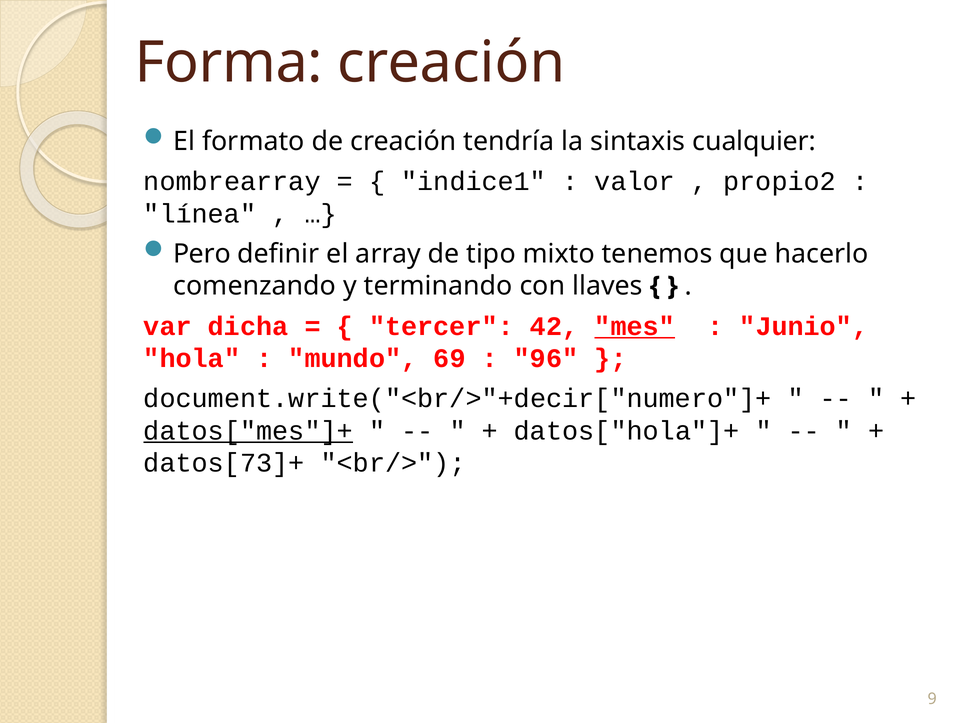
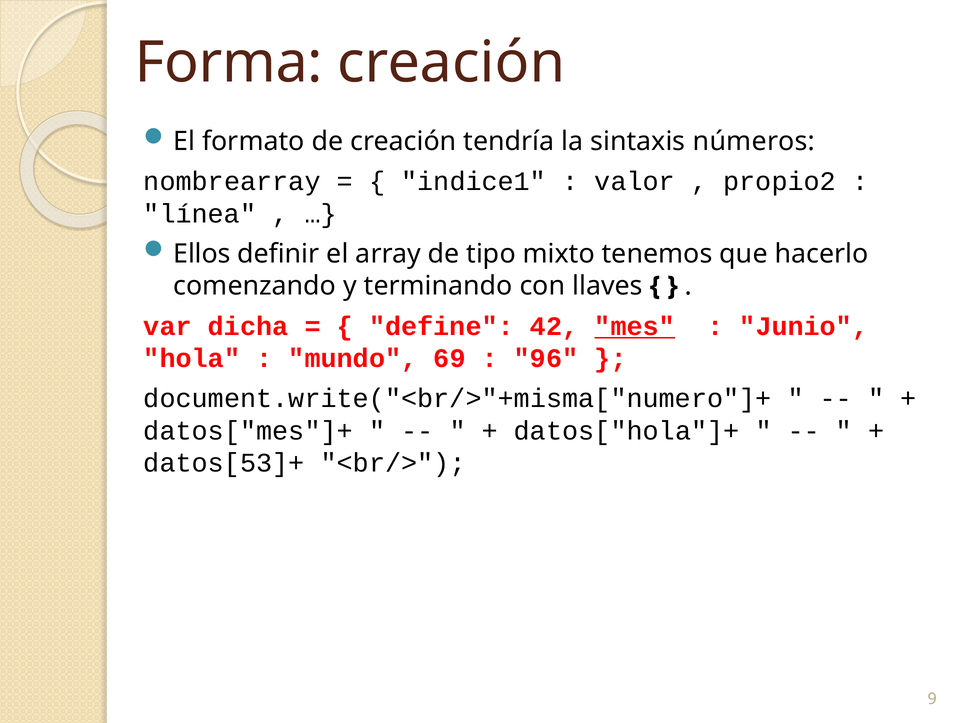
cualquier: cualquier -> números (754, 141)
Pero: Pero -> Ellos (202, 254)
tercer: tercer -> define (441, 326)
document.write("<br/>"+decir["numero"]+: document.write("<br/>"+decir["numero"]+ -> document.write("<br/>"+misma["numero"]+ (458, 399)
datos["mes"]+ underline: present -> none (248, 431)
datos[73]+: datos[73]+ -> datos[53]+ (224, 463)
